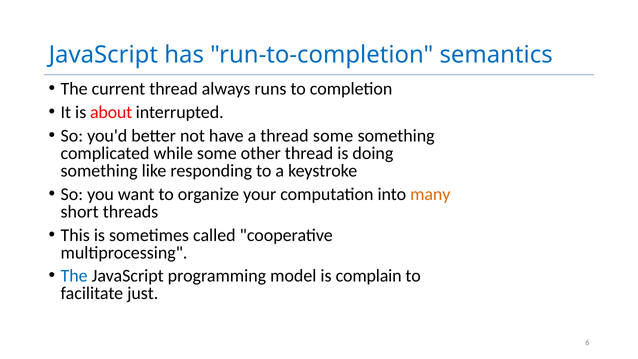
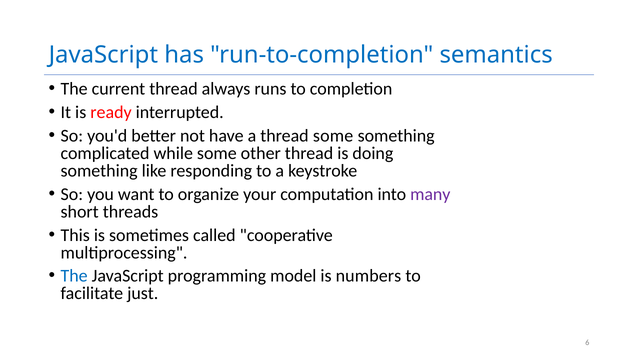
about: about -> ready (111, 112)
many colour: orange -> purple (430, 194)
complain: complain -> numbers (368, 276)
